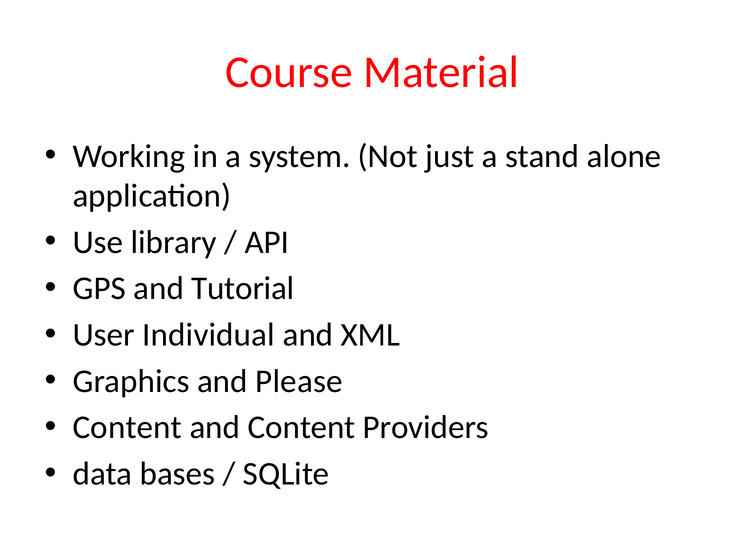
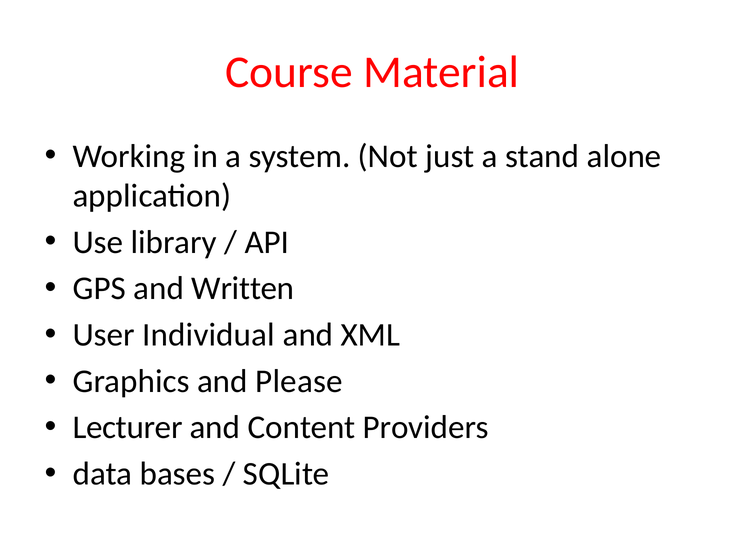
Tutorial: Tutorial -> Written (243, 289)
Content: Content -> Lecturer (128, 428)
